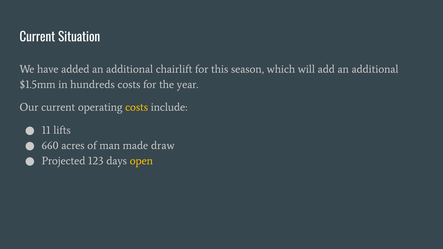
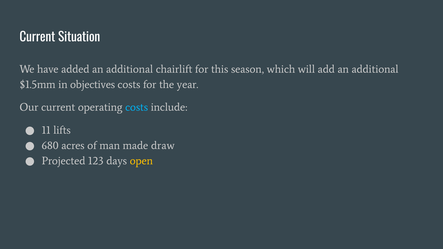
hundreds: hundreds -> objectives (93, 85)
costs colour: yellow -> light blue (137, 107)
660: 660 -> 680 (50, 146)
